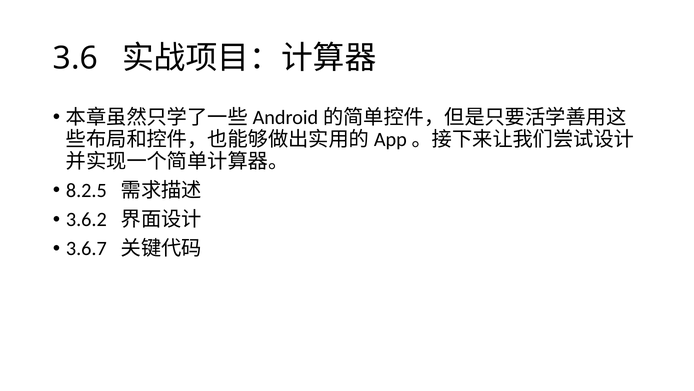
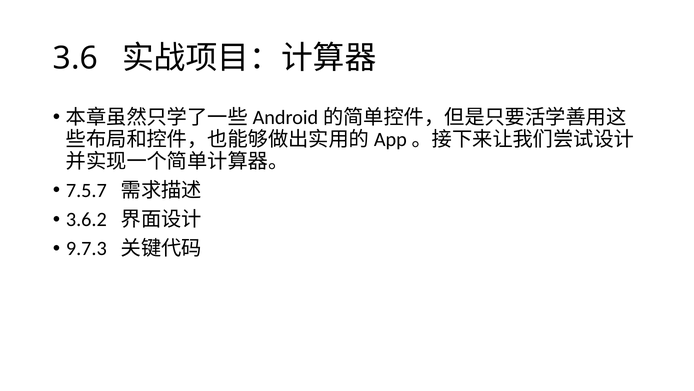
8.2.5: 8.2.5 -> 7.5.7 (86, 190)
3.6.7: 3.6.7 -> 9.7.3 (86, 248)
